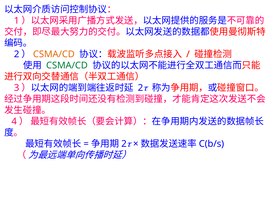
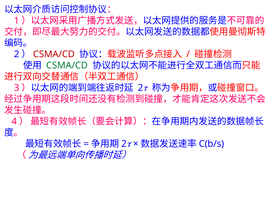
CSMA/CD colour: orange -> red (54, 54)
